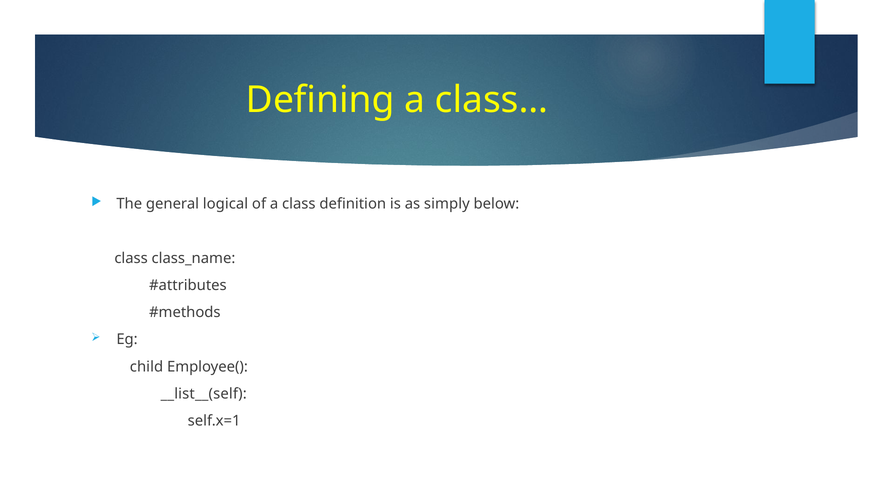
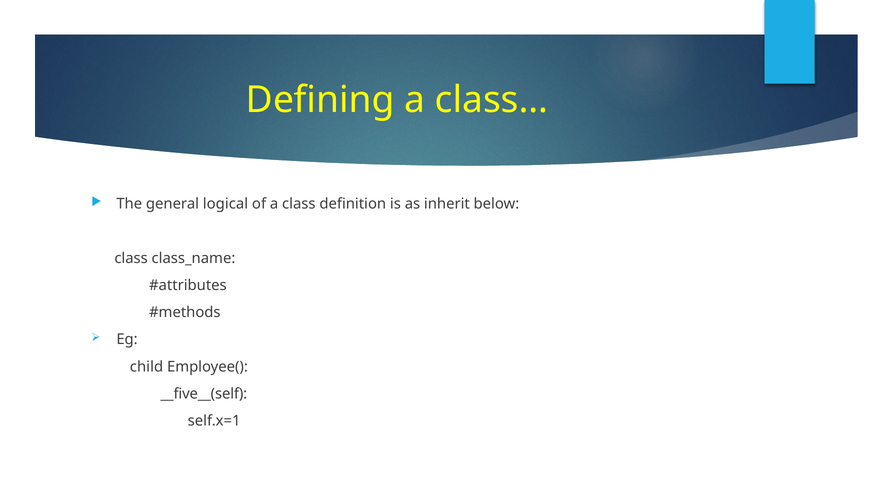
simply: simply -> inherit (447, 204)
__list__(self: __list__(self -> __five__(self (204, 394)
